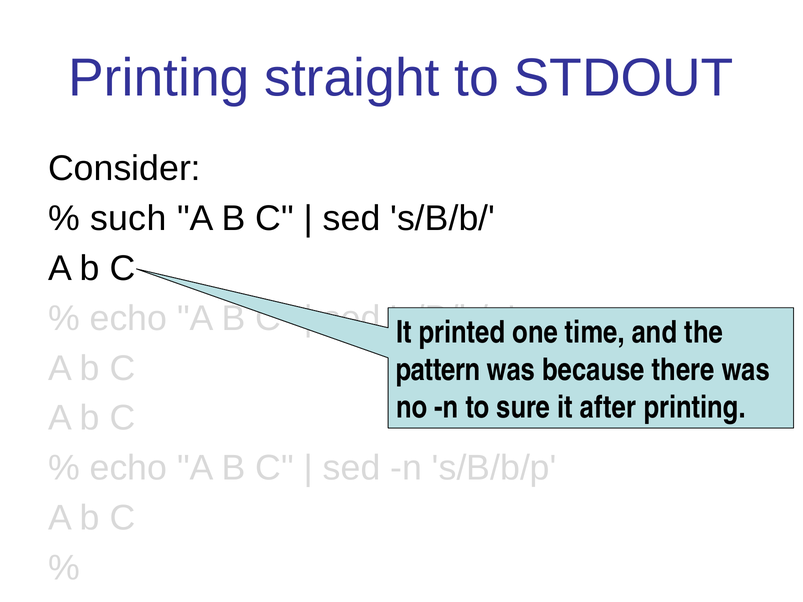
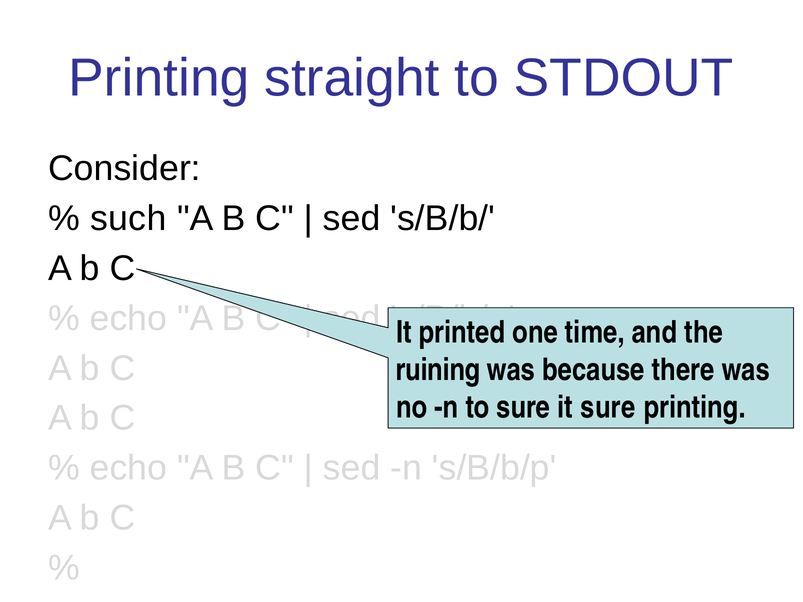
pattern: pattern -> ruining (438, 370)
it after: after -> sure (608, 408)
